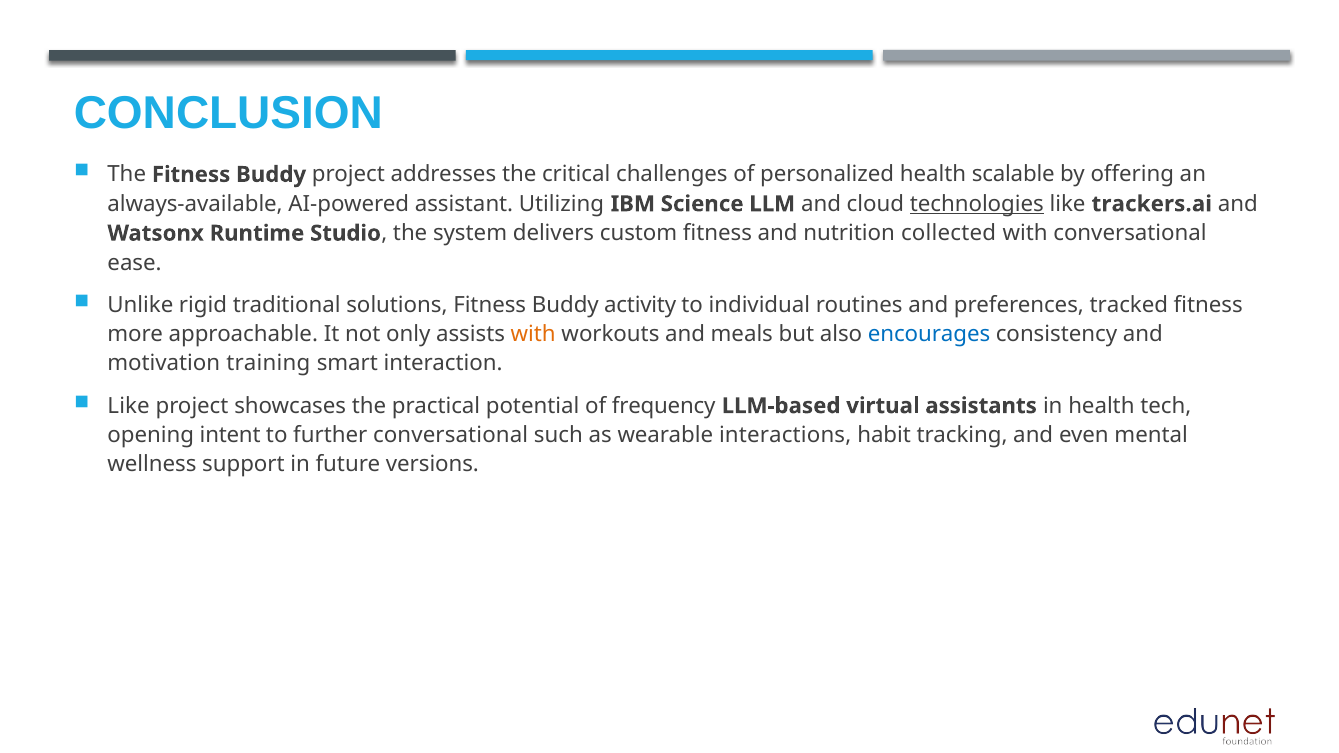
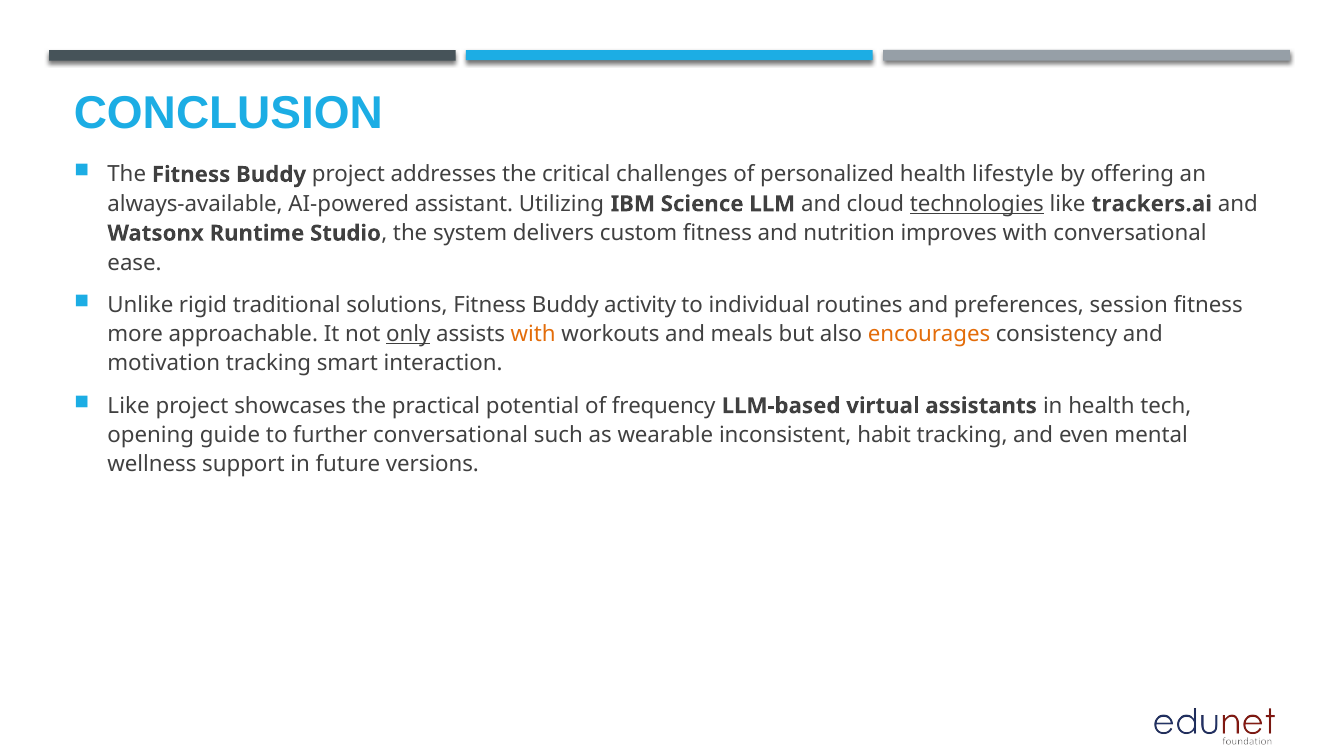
scalable: scalable -> lifestyle (1013, 175)
collected: collected -> improves (949, 233)
tracked: tracked -> session (1129, 305)
only underline: none -> present (408, 334)
encourages colour: blue -> orange (929, 334)
motivation training: training -> tracking (268, 364)
intent: intent -> guide (230, 435)
interactions: interactions -> inconsistent (785, 435)
